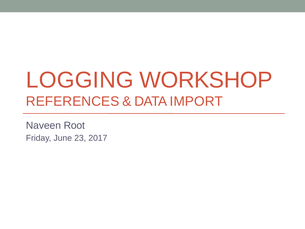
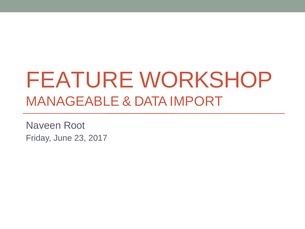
LOGGING: LOGGING -> FEATURE (80, 80)
REFERENCES: REFERENCES -> MANAGEABLE (73, 101)
